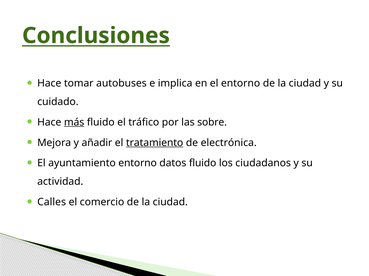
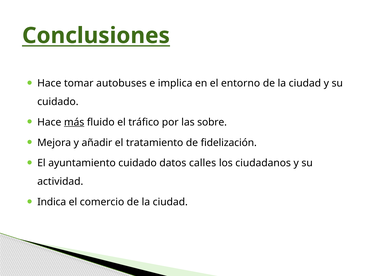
tratamiento underline: present -> none (155, 143)
electrónica: electrónica -> fidelización (229, 143)
ayuntamiento entorno: entorno -> cuidado (138, 164)
datos fluido: fluido -> calles (203, 164)
Calles: Calles -> Indica (52, 203)
